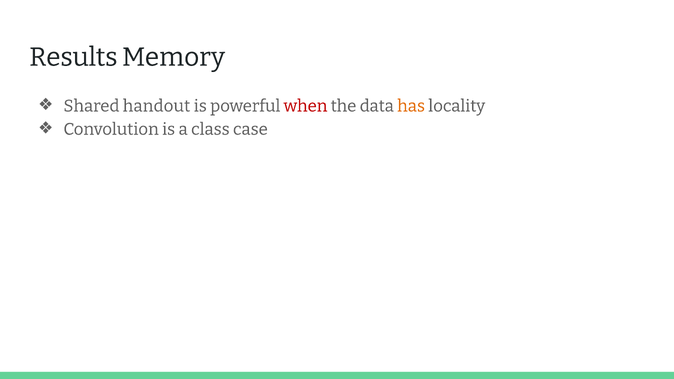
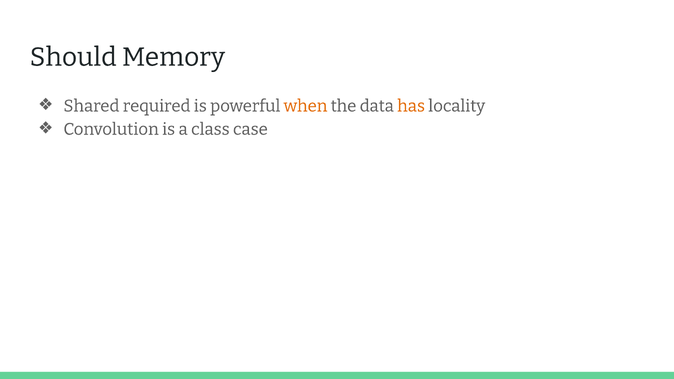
Results: Results -> Should (73, 57)
handout: handout -> required (157, 106)
when colour: red -> orange (306, 106)
